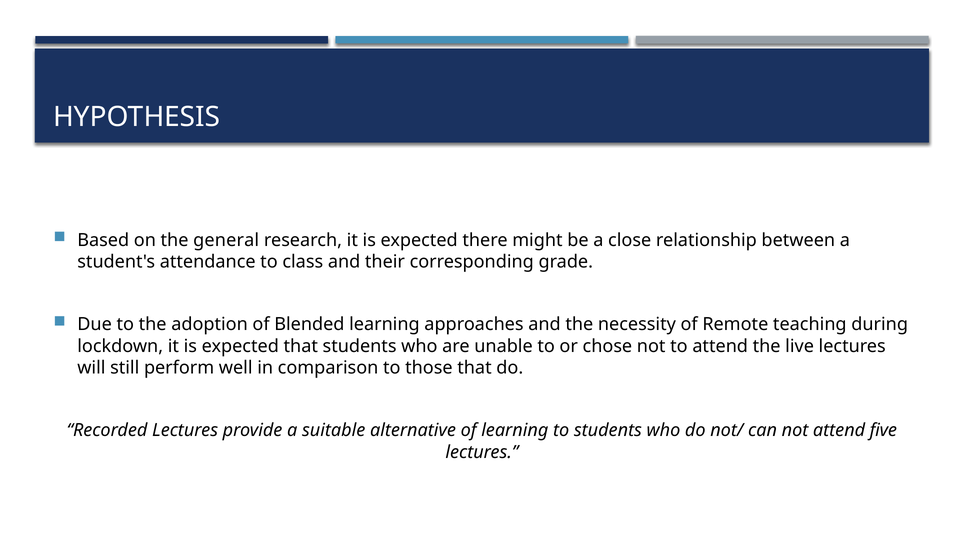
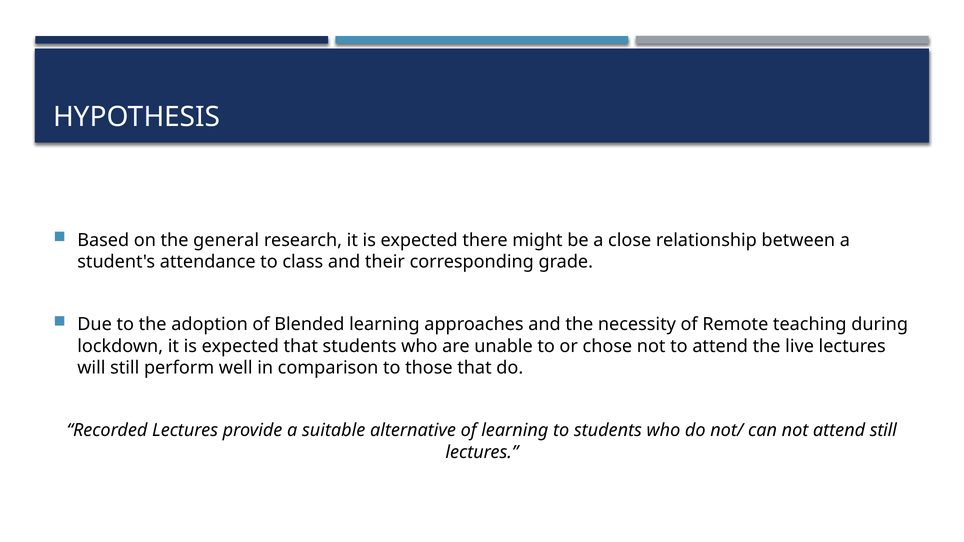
attend five: five -> still (883, 431)
